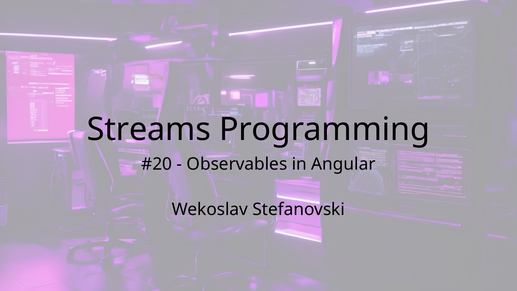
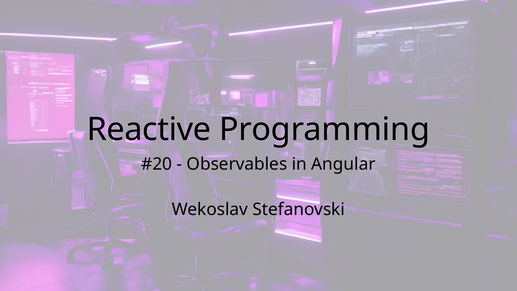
Streams: Streams -> Reactive (149, 129)
